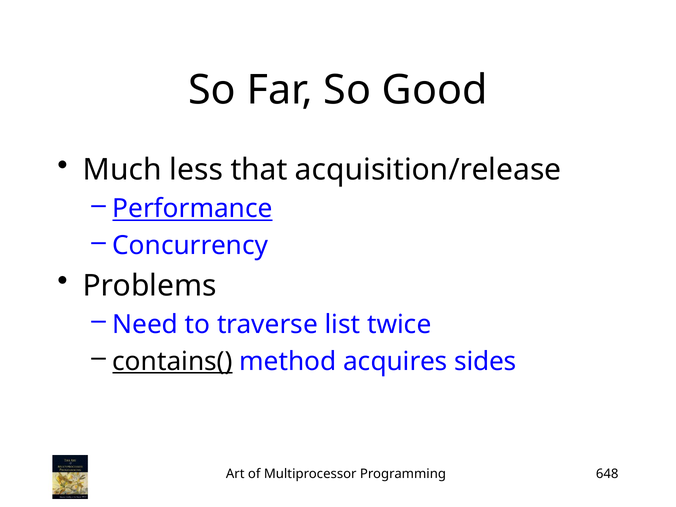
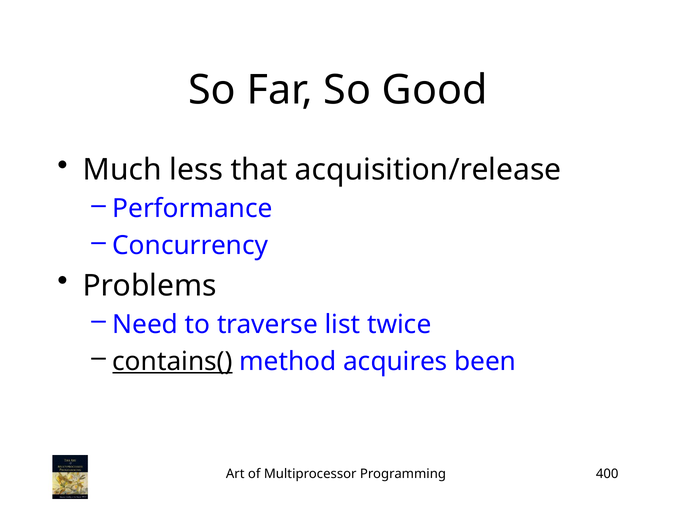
Performance underline: present -> none (192, 209)
sides: sides -> been (485, 361)
648: 648 -> 400 (607, 474)
